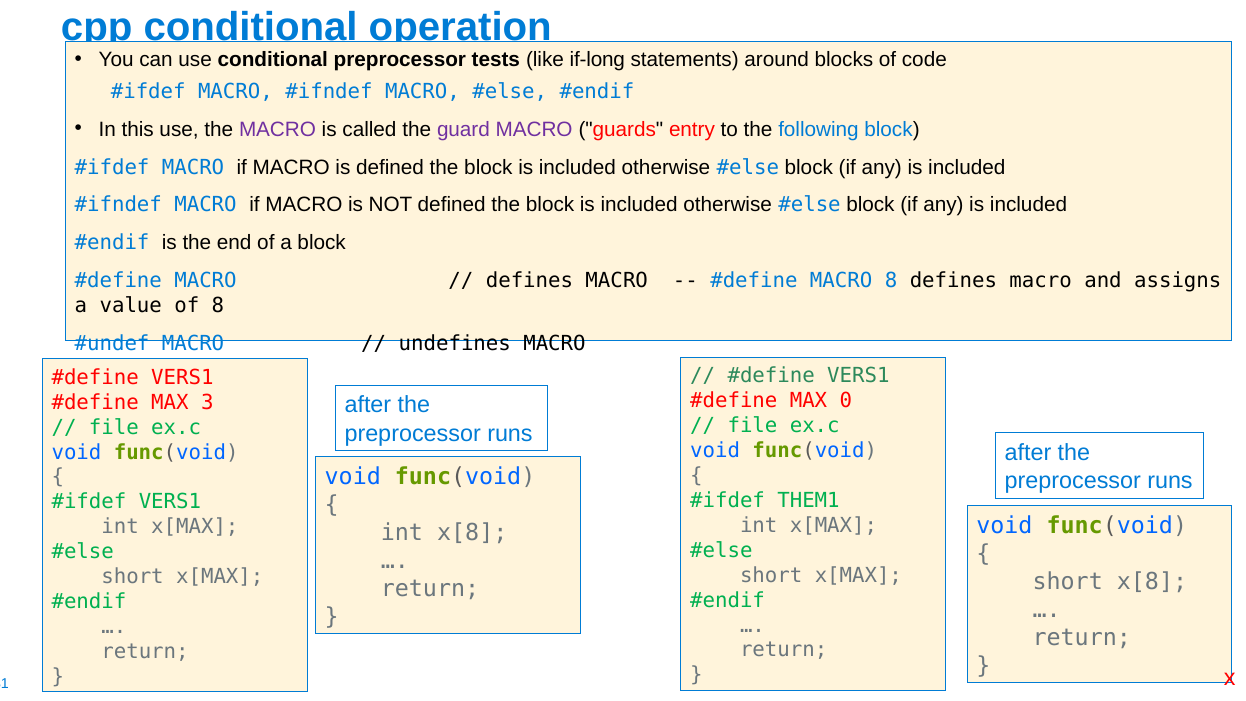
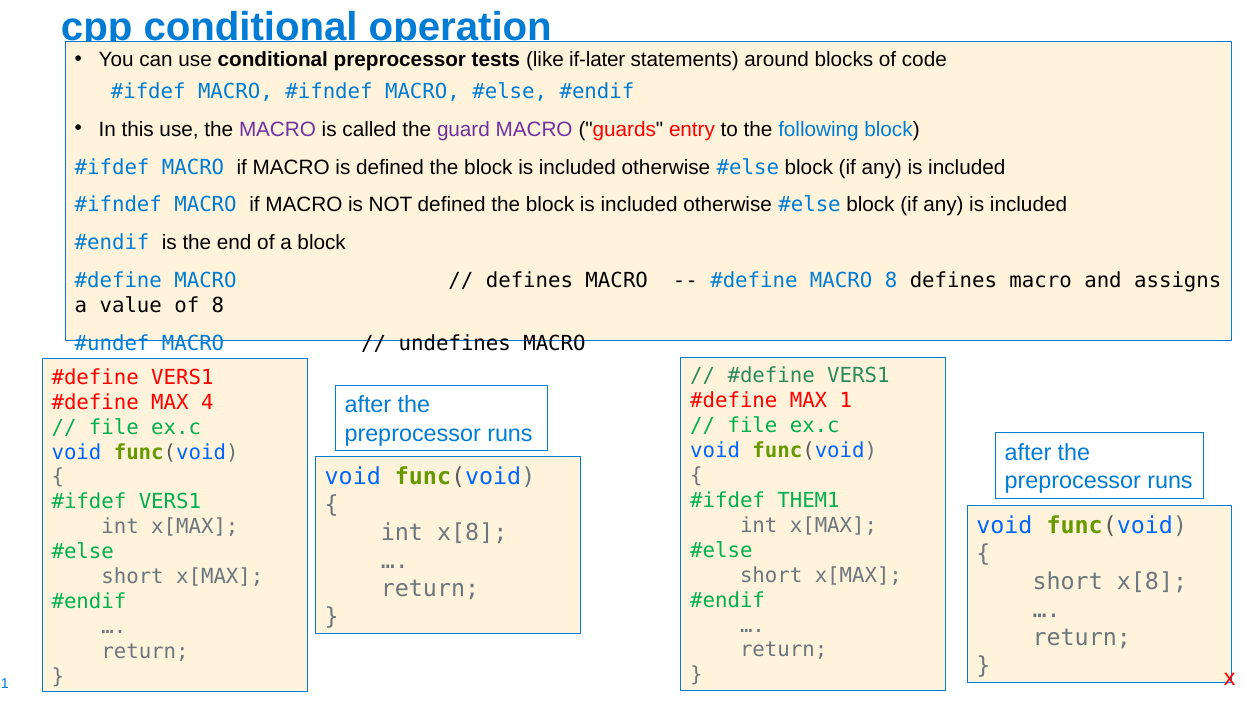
if-long: if-long -> if-later (597, 60)
0: 0 -> 1 (846, 401)
3: 3 -> 4 (207, 402)
